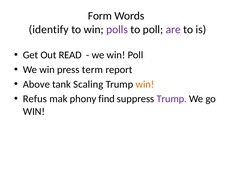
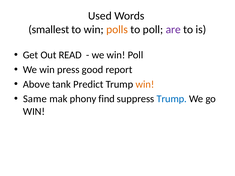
Form: Form -> Used (100, 16)
identify: identify -> smallest (49, 30)
polls colour: purple -> orange (117, 30)
term: term -> good (92, 70)
Scaling: Scaling -> Predict (88, 84)
Refus: Refus -> Same (35, 99)
Trump colour: purple -> blue (172, 99)
